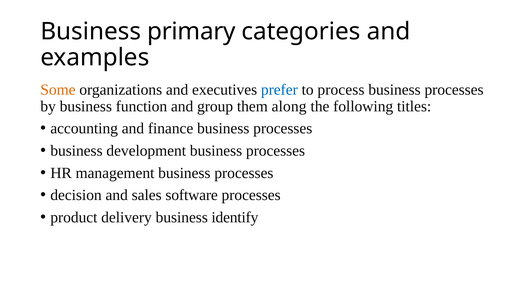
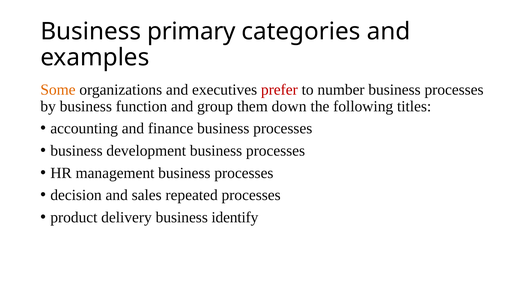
prefer colour: blue -> red (279, 90)
process: process -> number (341, 90)
along: along -> down (289, 106)
software: software -> repeated (192, 195)
